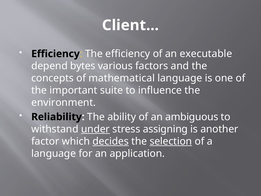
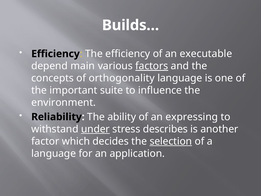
Client…: Client… -> Builds… (131, 25)
bytes: bytes -> main (83, 66)
factors underline: none -> present (152, 66)
mathematical: mathematical -> orthogonality (122, 78)
ambiguous: ambiguous -> expressing (192, 117)
assigning: assigning -> describes (165, 129)
decides underline: present -> none (111, 141)
